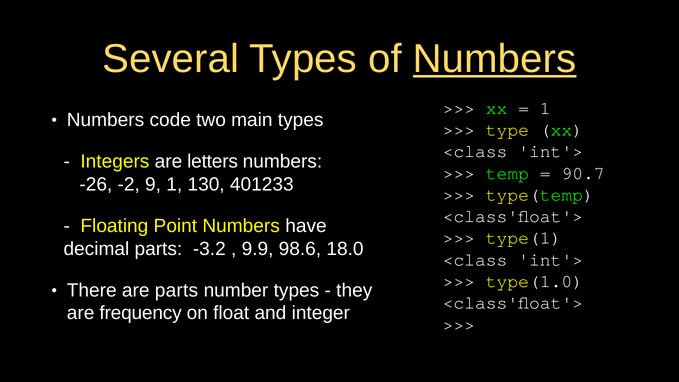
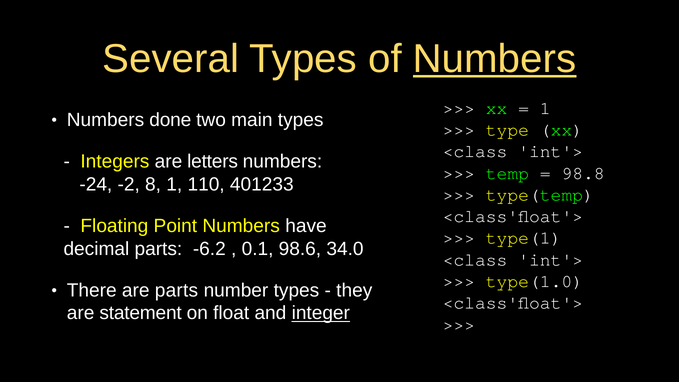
code: code -> done (170, 120)
90.7: 90.7 -> 98.8 (583, 173)
-26: -26 -> -24 (96, 184)
9: 9 -> 8 (153, 184)
130: 130 -> 110 (206, 184)
-3.2: -3.2 -> -6.2 (209, 249)
9.9: 9.9 -> 0.1 (258, 249)
18.0: 18.0 -> 34.0 (345, 249)
frequency: frequency -> statement (141, 313)
integer underline: none -> present (321, 313)
